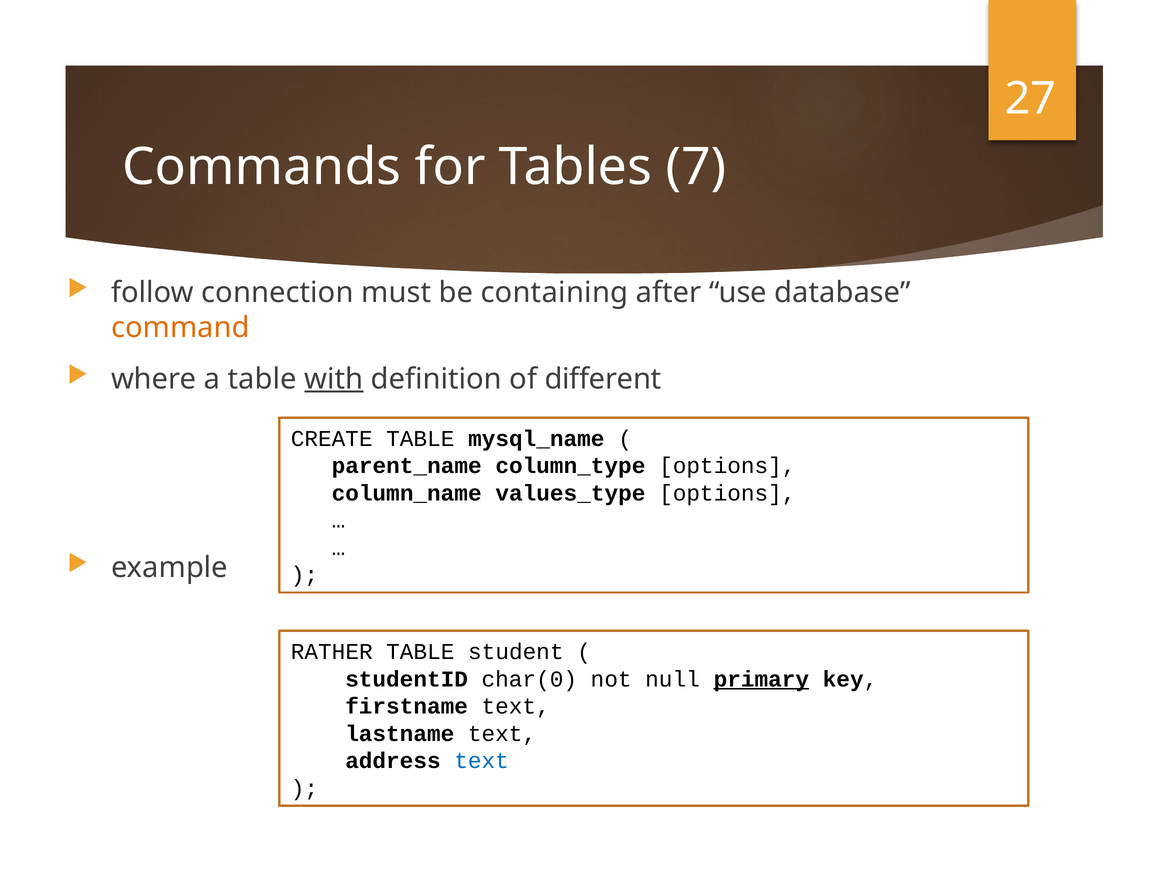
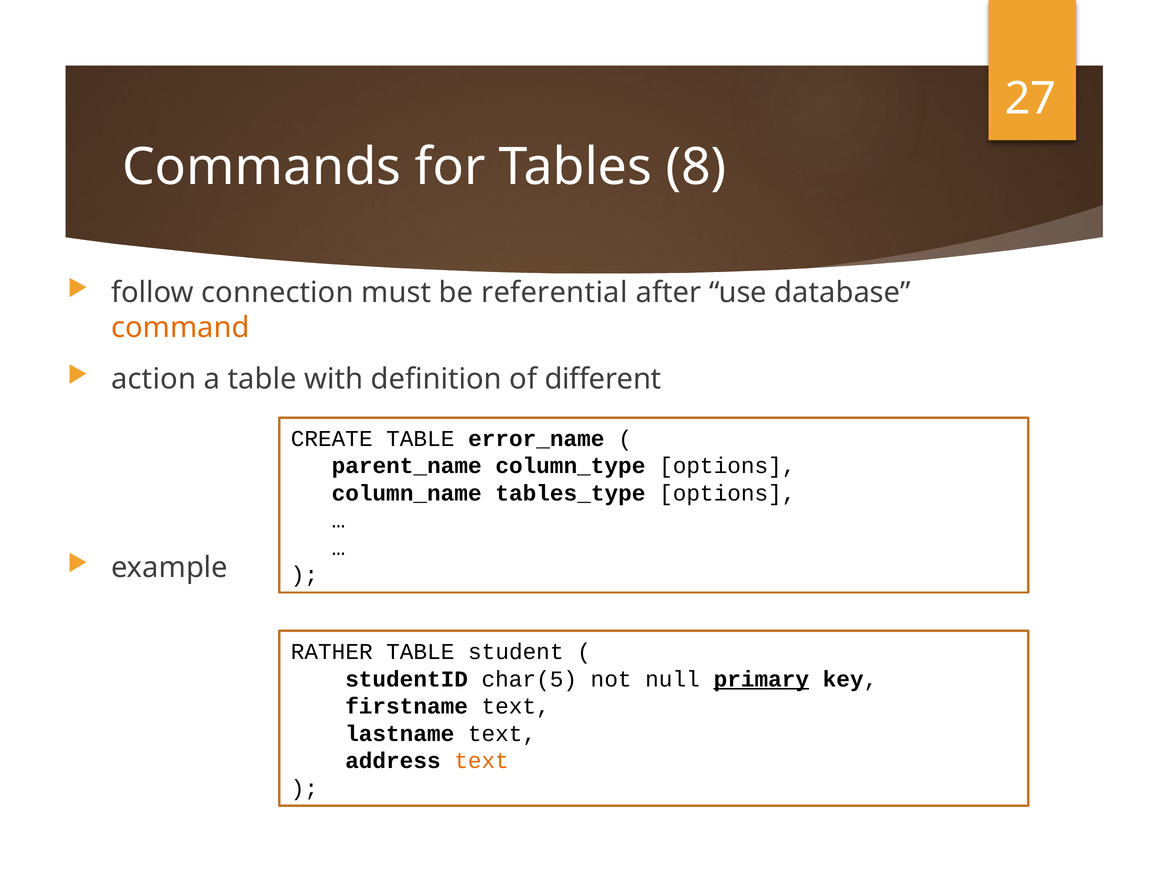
7: 7 -> 8 (696, 167)
containing: containing -> referential (554, 293)
where: where -> action (154, 379)
with underline: present -> none (334, 379)
mysql_name: mysql_name -> error_name (536, 439)
values_type: values_type -> tables_type (570, 493)
char(0: char(0 -> char(5 (529, 679)
text colour: blue -> orange (482, 761)
